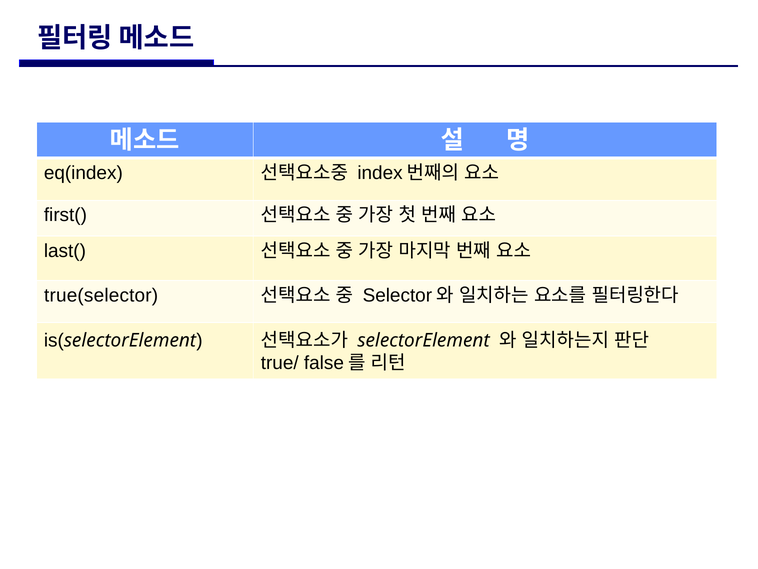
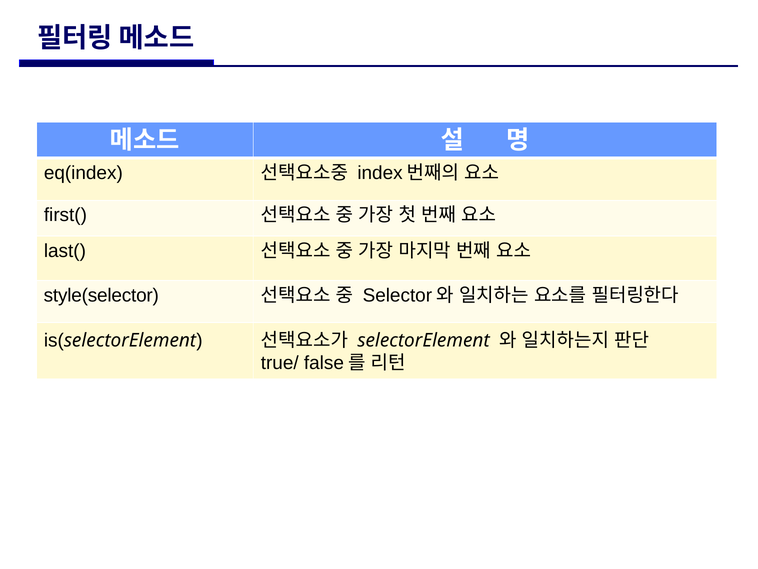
true(selector: true(selector -> style(selector (101, 295)
